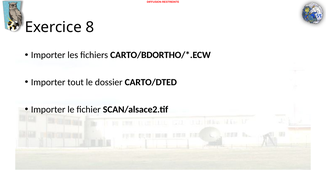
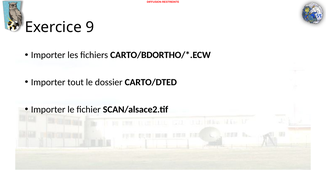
8: 8 -> 9 (90, 27)
